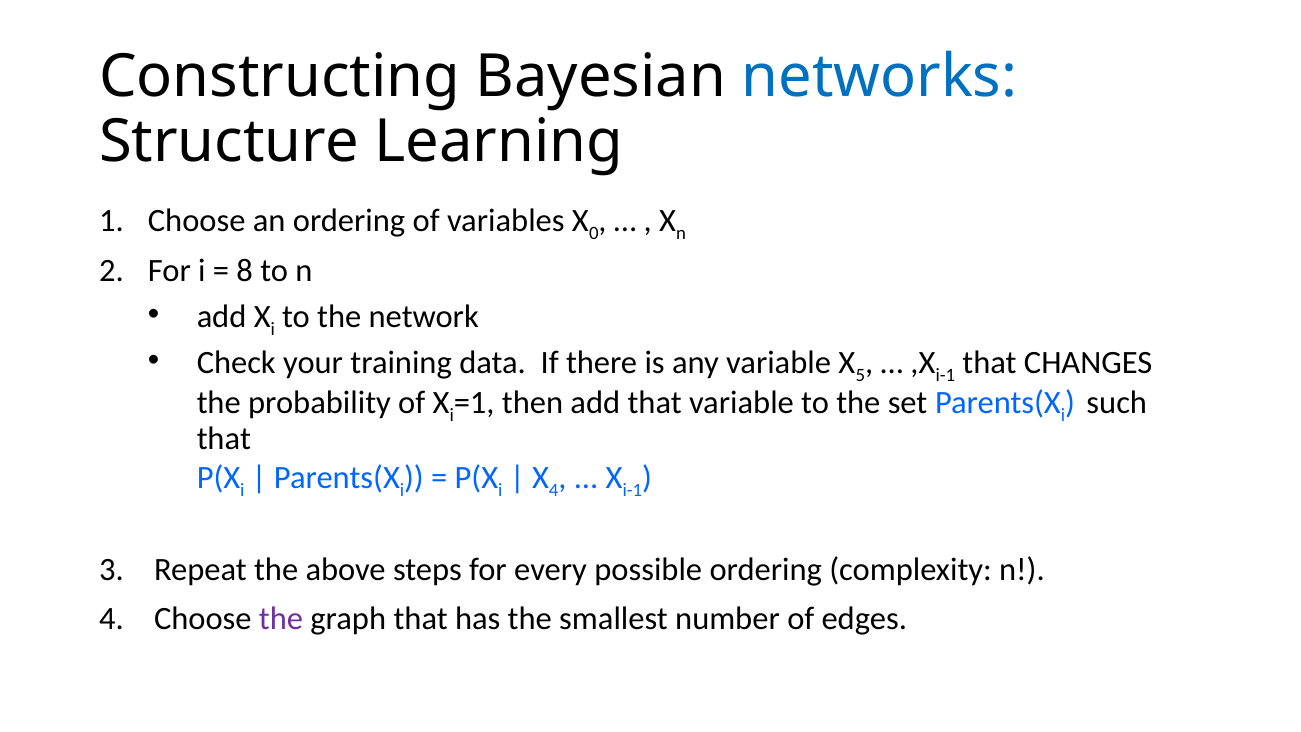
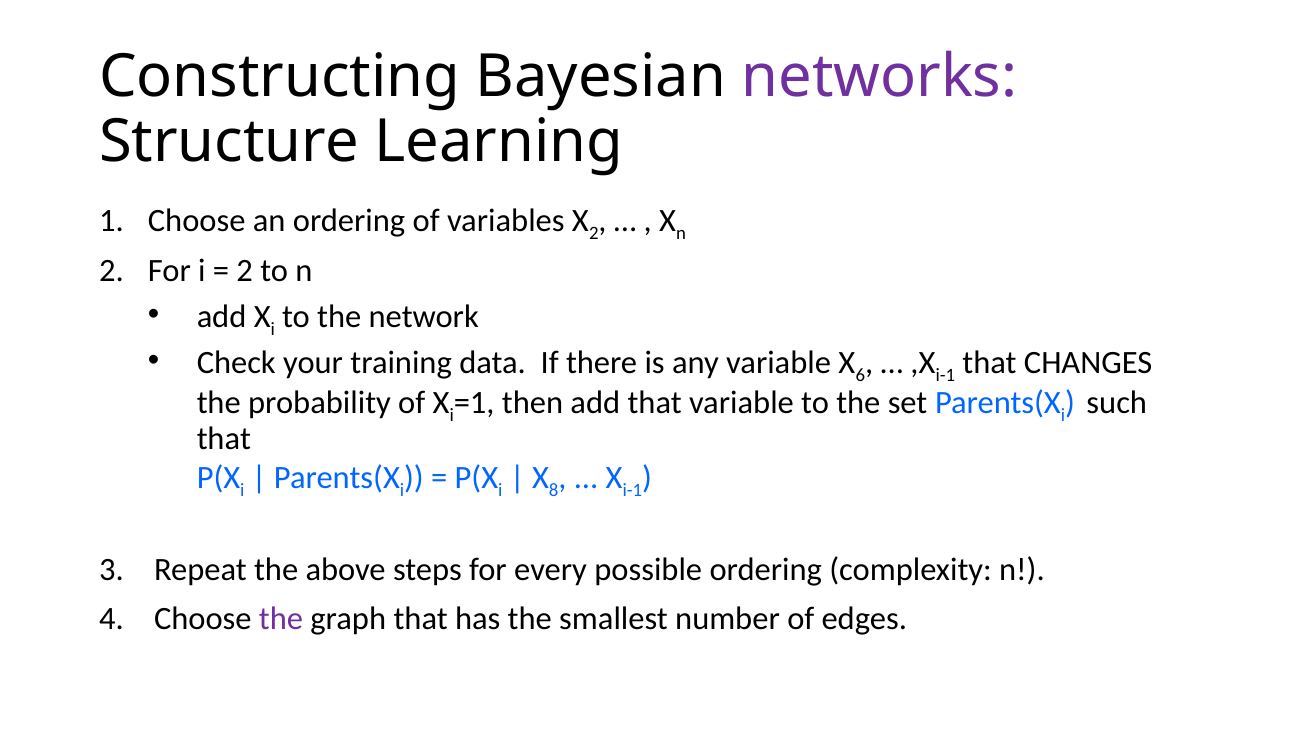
networks colour: blue -> purple (880, 77)
0: 0 -> 2 (594, 234)
8: 8 -> 2 (245, 271)
5: 5 -> 6 (860, 376)
4: 4 -> 8 (554, 491)
